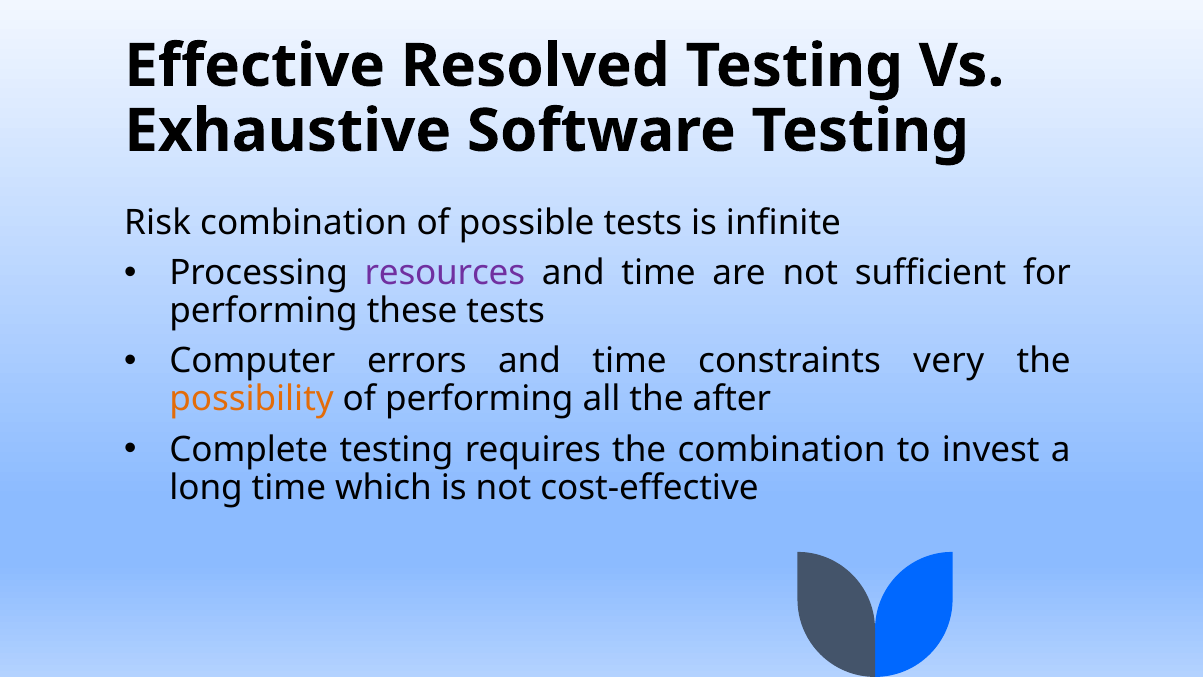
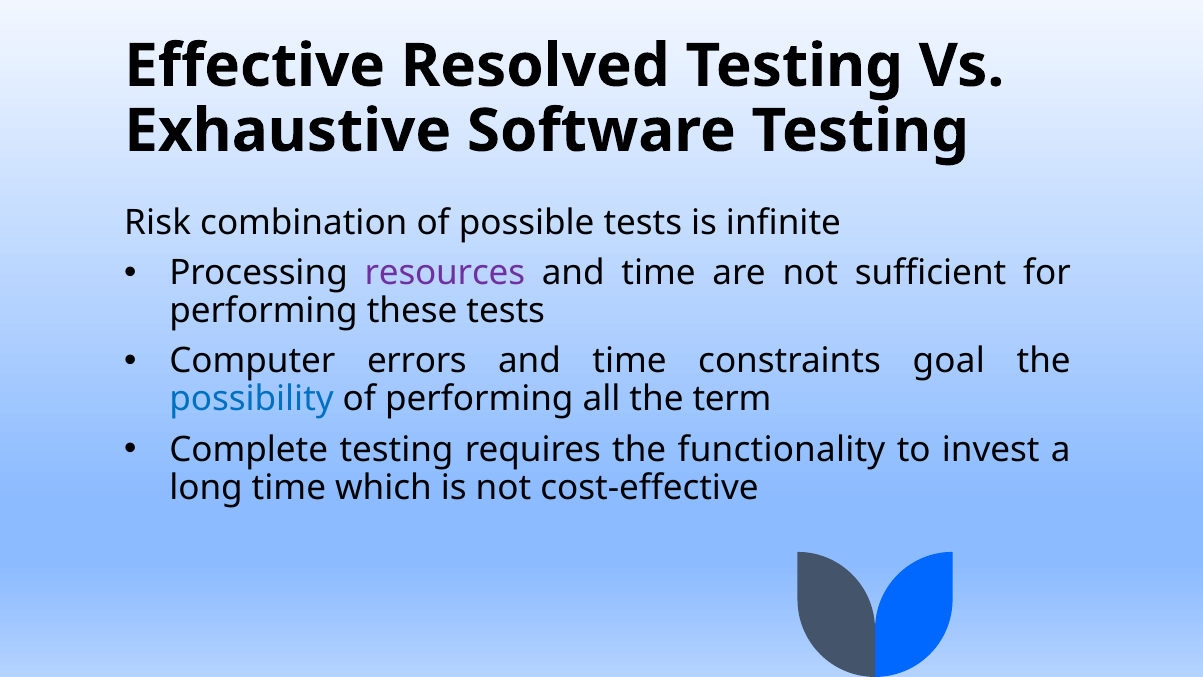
very: very -> goal (949, 361)
possibility colour: orange -> blue (252, 399)
after: after -> term (732, 399)
the combination: combination -> functionality (781, 449)
